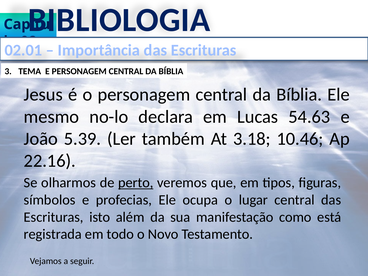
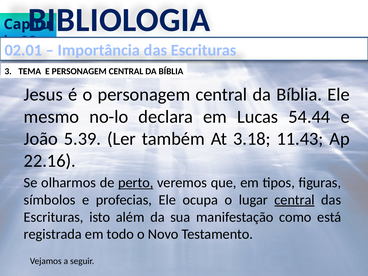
54.63: 54.63 -> 54.44 (309, 117)
10.46: 10.46 -> 11.43 (300, 139)
central underline: none -> present (295, 200)
